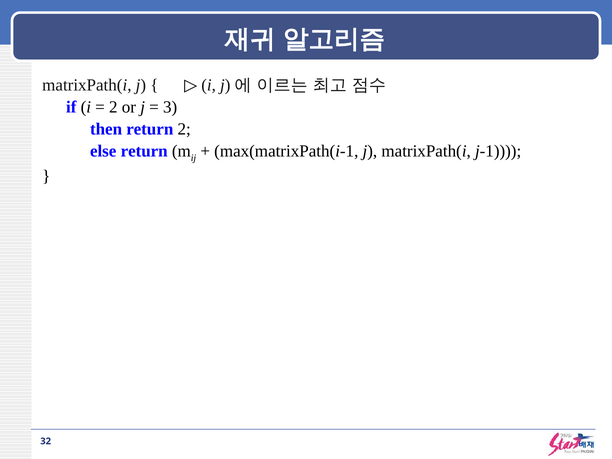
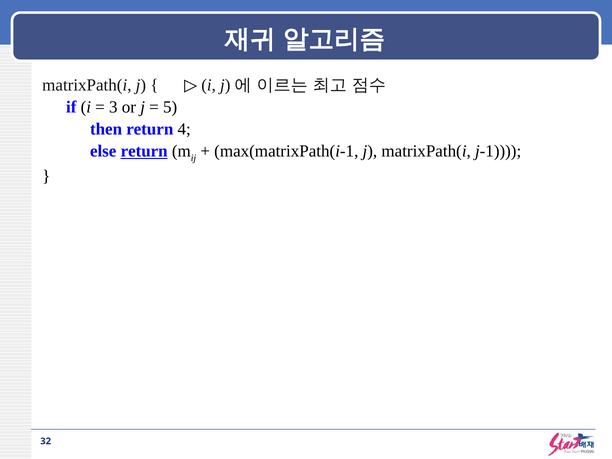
2: 2 -> 3 (113, 107)
3: 3 -> 5 (170, 107)
return 2: 2 -> 4 (184, 129)
return underline: none -> present (144, 151)
